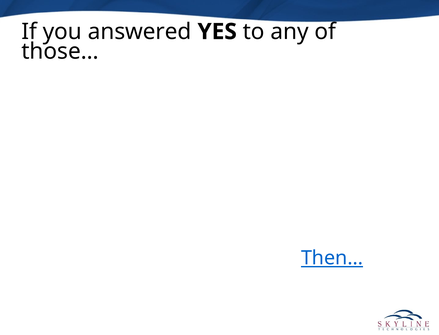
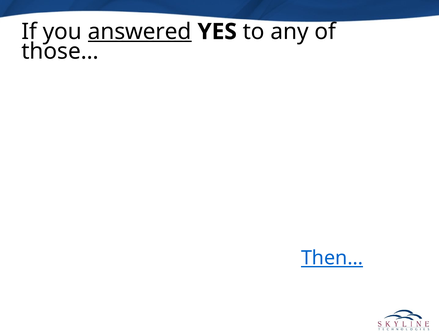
answered underline: none -> present (140, 32)
